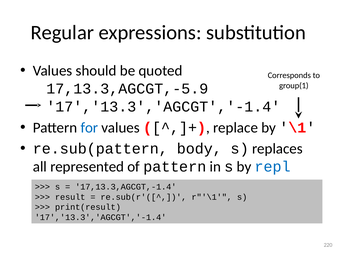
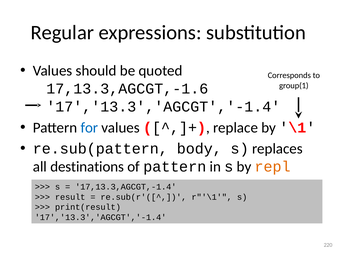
17,13.3,AGCGT,-5.9: 17,13.3,AGCGT,-5.9 -> 17,13.3,AGCGT,-1.6 (127, 89)
represented: represented -> destinations (87, 167)
repl colour: blue -> orange (273, 167)
